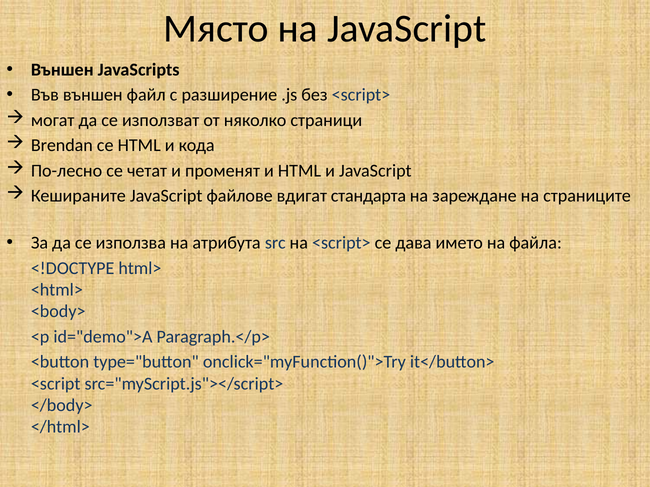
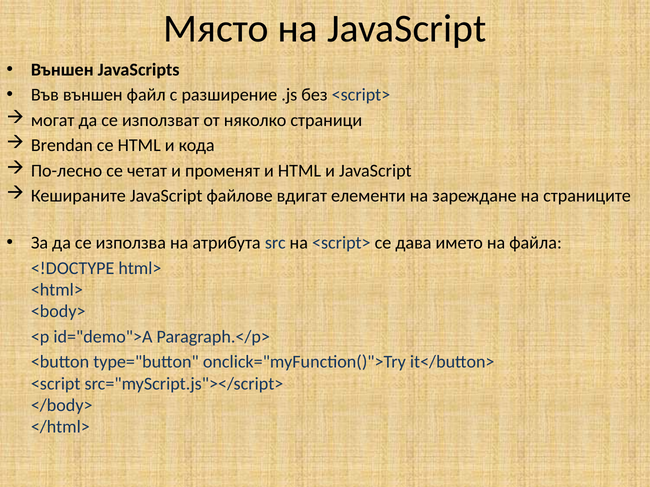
стандарта: стандарта -> елементи (368, 196)
